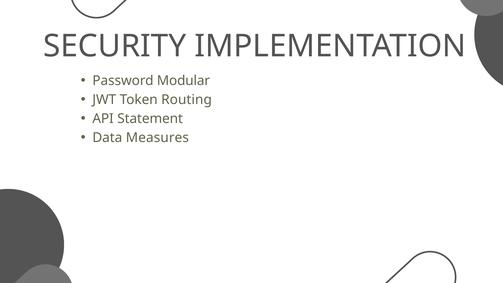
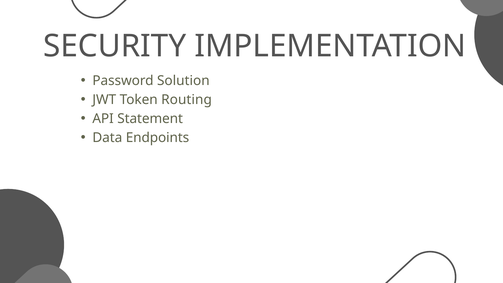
Modular: Modular -> Solution (183, 81)
Measures: Measures -> Endpoints (157, 138)
